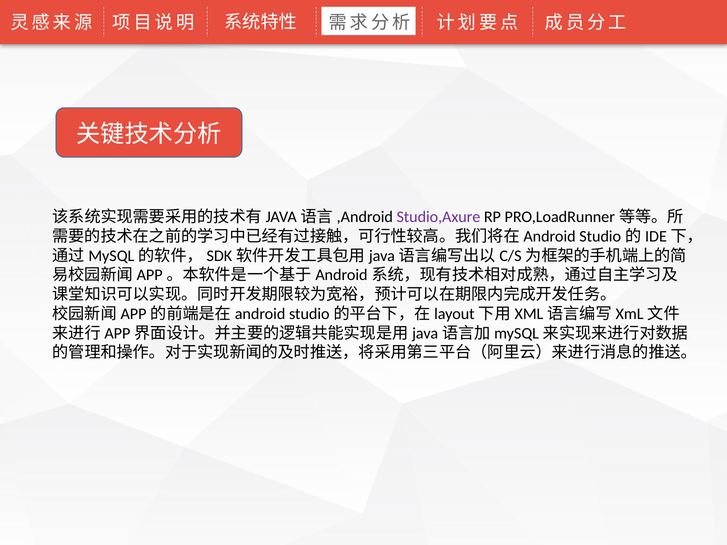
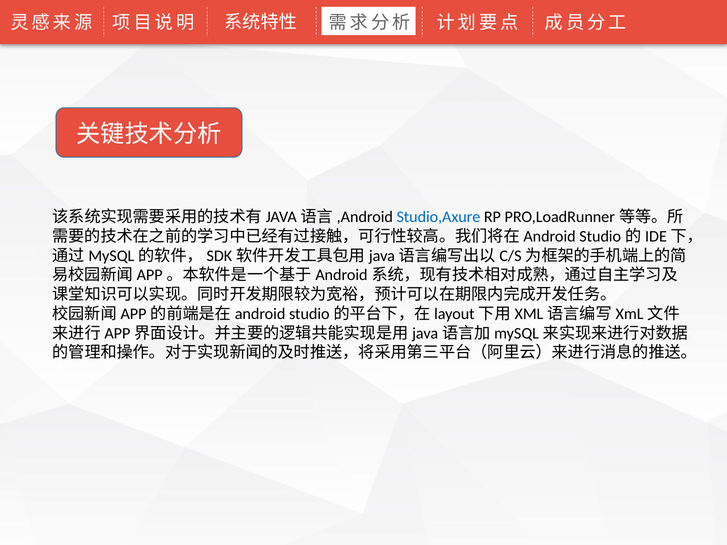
Studio,Axure colour: purple -> blue (438, 217)
